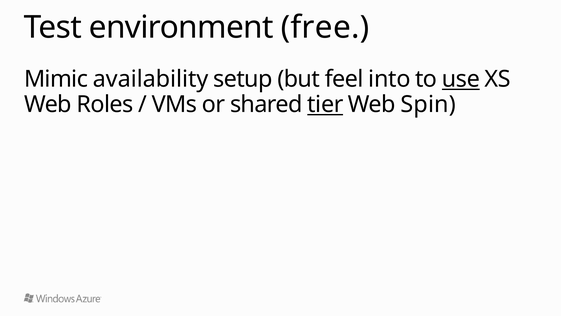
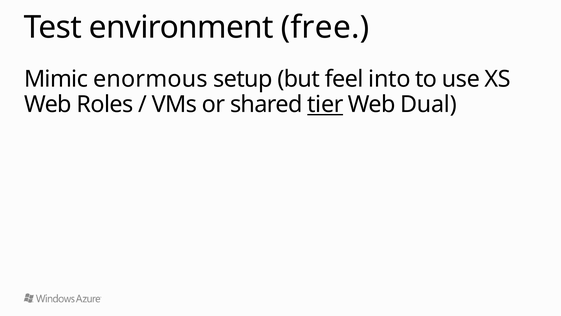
availability: availability -> enormous (150, 79)
use underline: present -> none (461, 79)
Spin: Spin -> Dual (428, 104)
